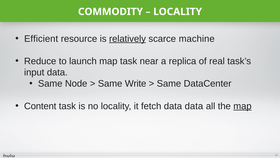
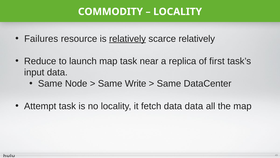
Efficient: Efficient -> Failures (41, 39)
scarce machine: machine -> relatively (197, 39)
real: real -> first (217, 61)
Content: Content -> Attempt (40, 106)
map underline: present -> none (242, 106)
